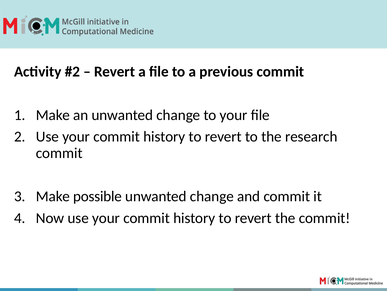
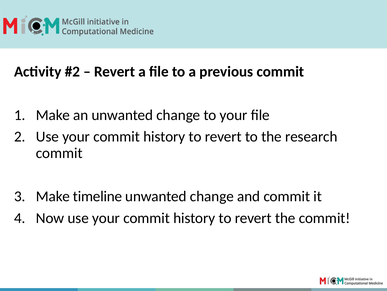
possible: possible -> timeline (98, 196)
